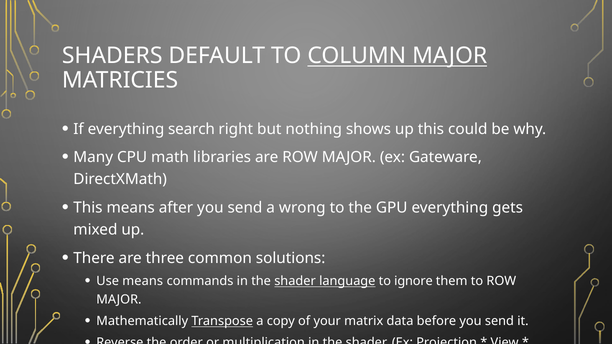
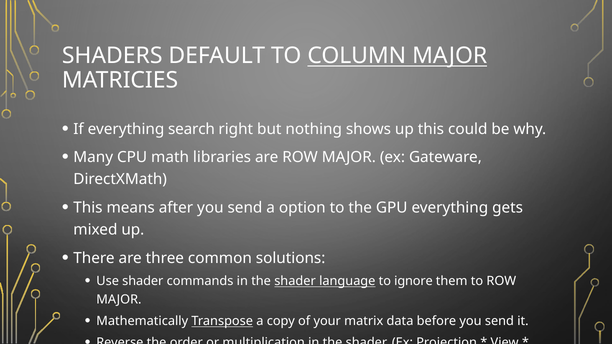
wrong: wrong -> option (302, 208)
Use means: means -> shader (143, 281)
